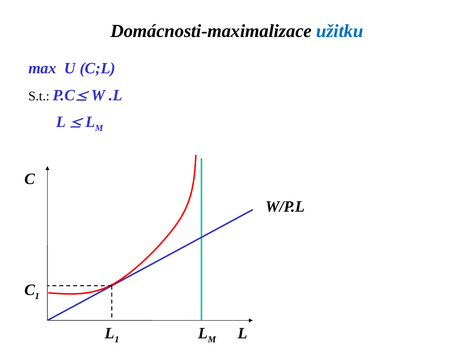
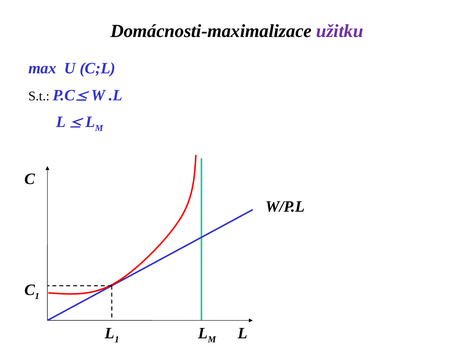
užitku colour: blue -> purple (340, 31)
